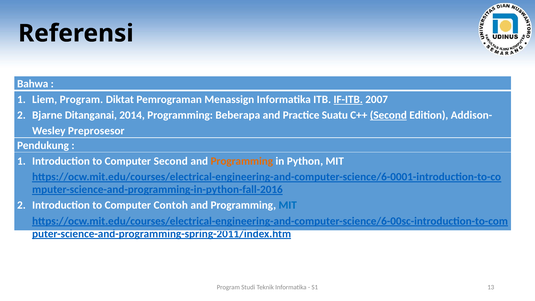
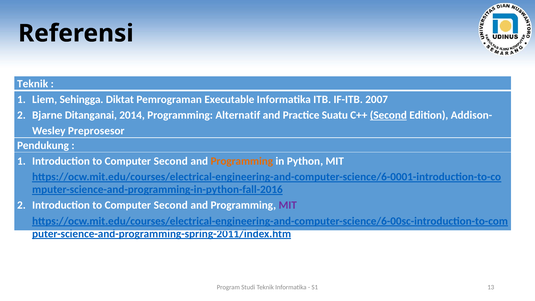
Bahwa: Bahwa -> Teknik (33, 84)
Liem Program: Program -> Sehingga (82, 100)
Menassign: Menassign -> Executable (229, 100)
IF-ITB underline: present -> none (348, 100)
Beberapa: Beberapa -> Alternatif (238, 115)
Contoh: Contoh -> Second (171, 205)
MIT colour: blue -> purple (288, 205)
